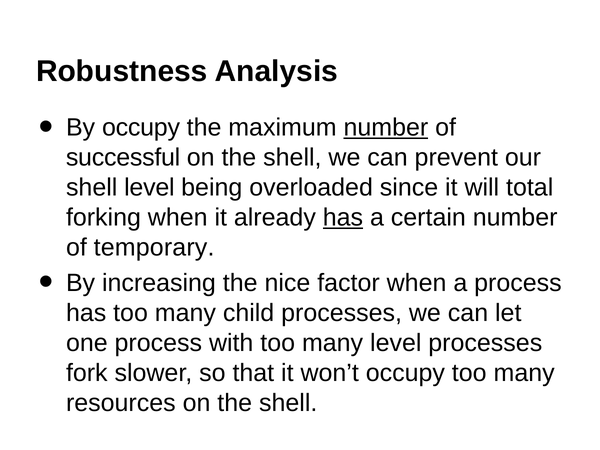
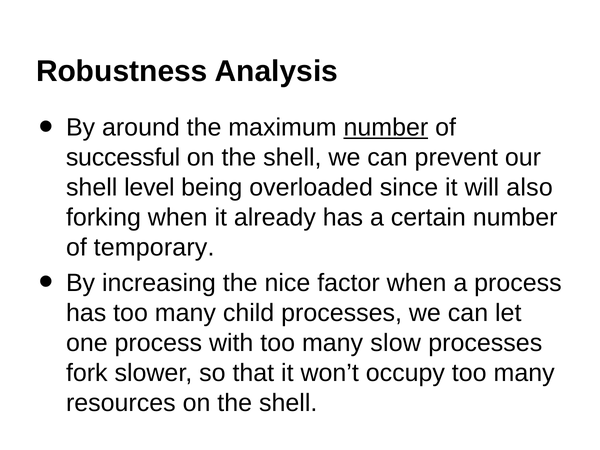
By occupy: occupy -> around (141, 128)
total: total -> also (530, 188)
has underline: present -> none (343, 218)
many level: level -> slow (396, 343)
